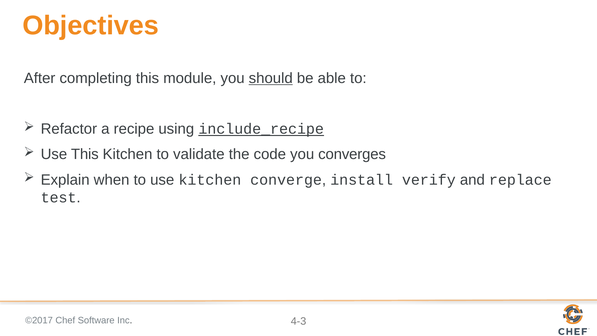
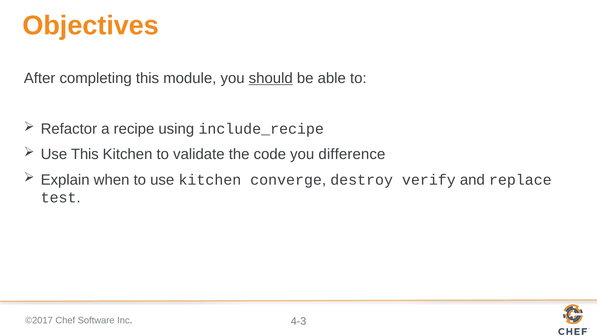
include_recipe underline: present -> none (261, 129)
converges: converges -> difference (352, 154)
install: install -> destroy (362, 180)
